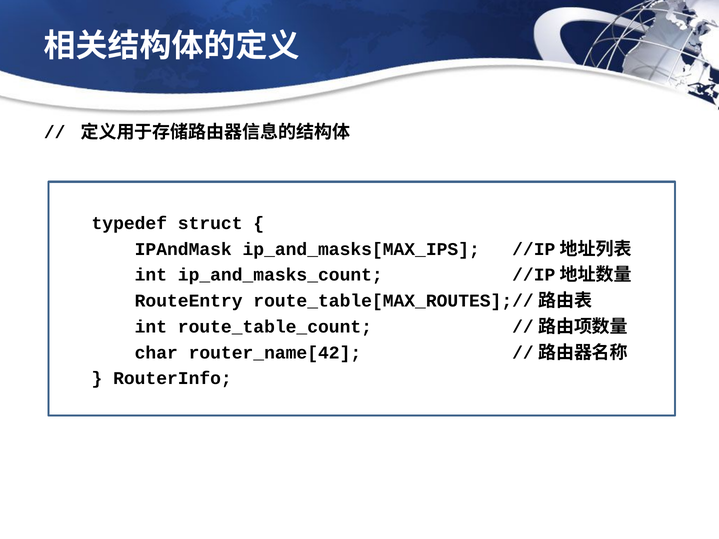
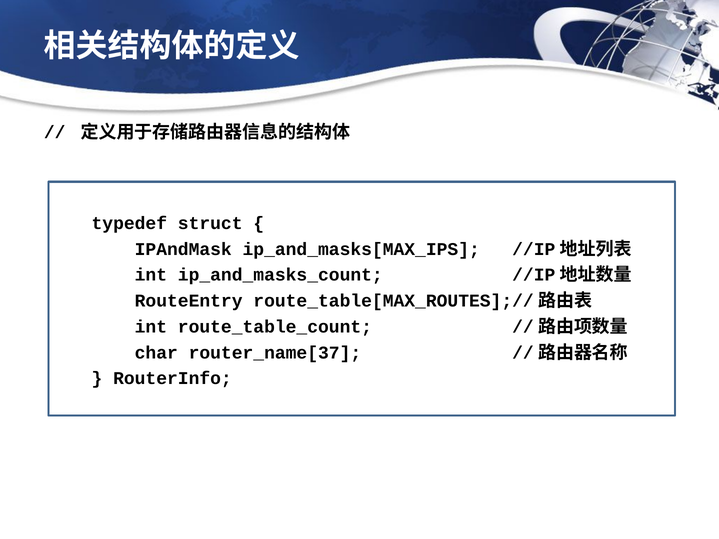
router_name[42: router_name[42 -> router_name[37 (275, 353)
